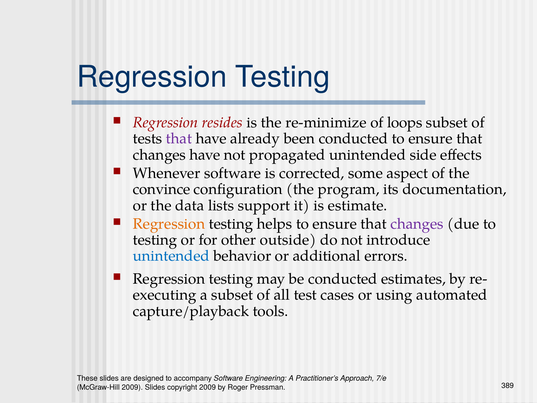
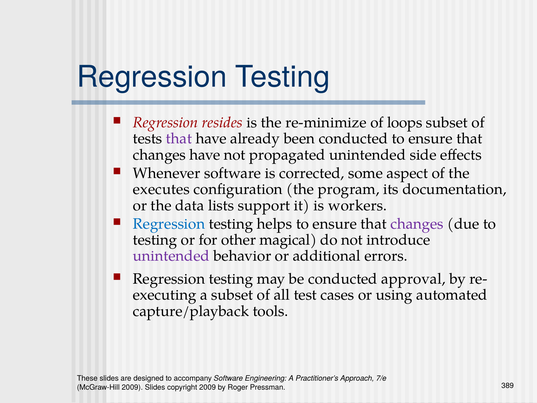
convince: convince -> executes (161, 189)
estimate: estimate -> workers (358, 205)
Regression colour: orange -> blue (169, 224)
outside: outside -> magical (288, 240)
unintended colour: blue -> purple (171, 256)
estimates: estimates -> approval (413, 279)
